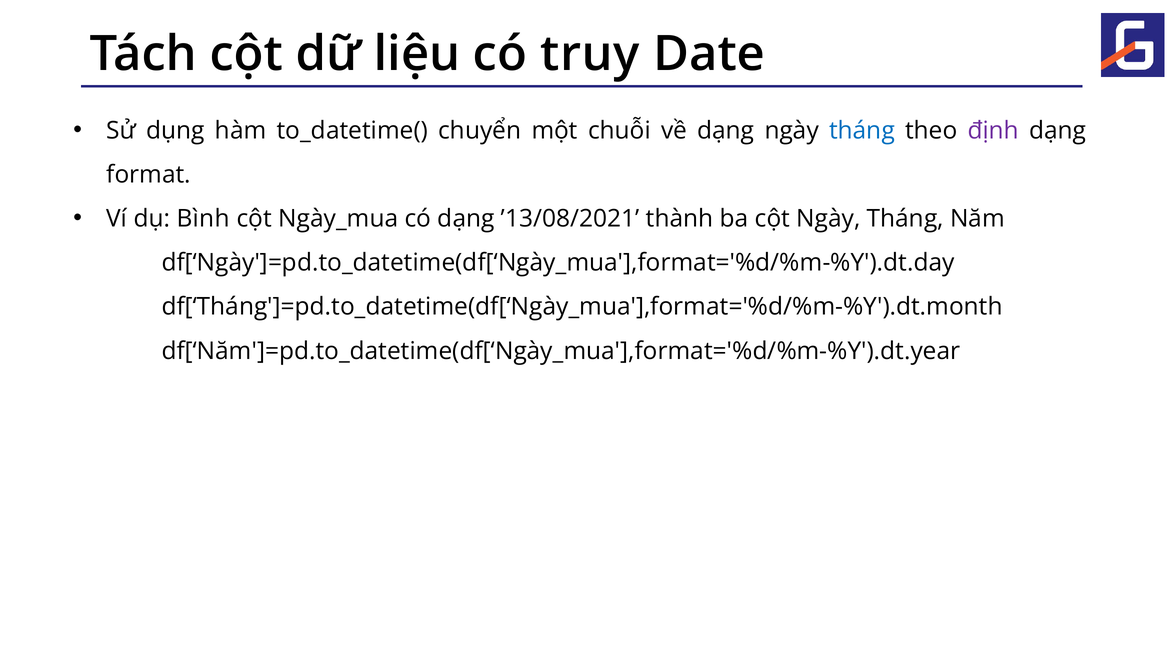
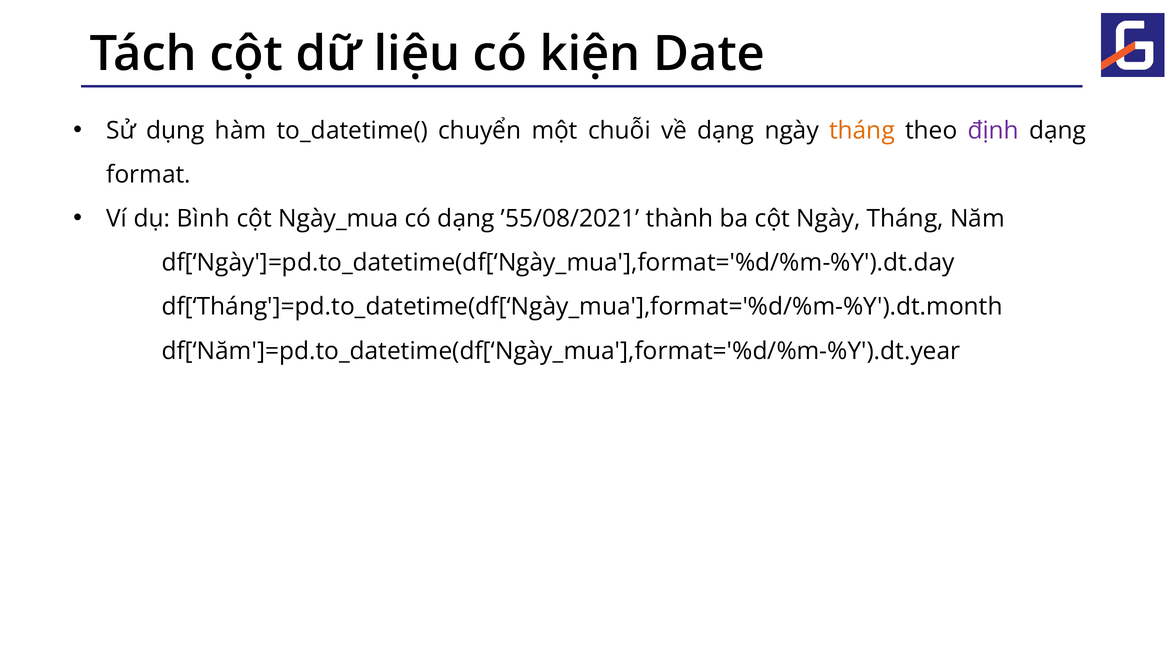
truy: truy -> kiện (590, 54)
tháng colour: blue -> orange (862, 131)
’13/08/2021: ’13/08/2021 -> ’55/08/2021 (570, 219)
